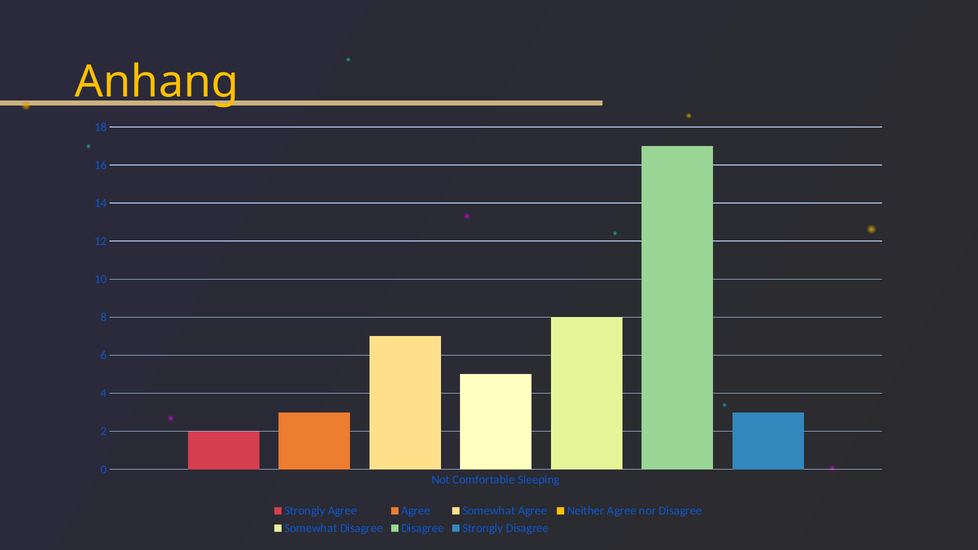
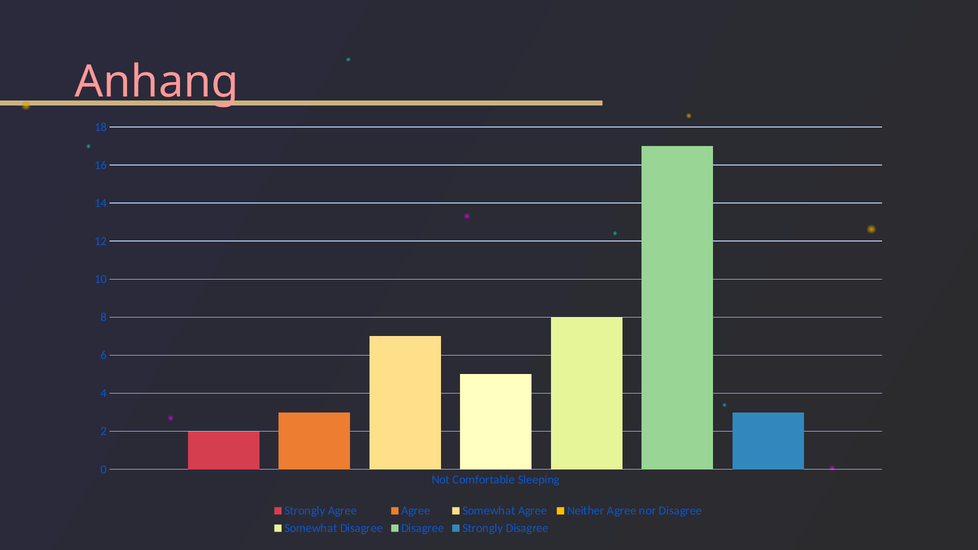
Anhang colour: yellow -> pink (157, 82)
